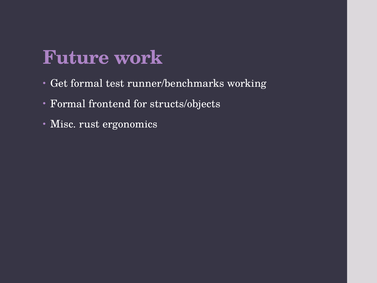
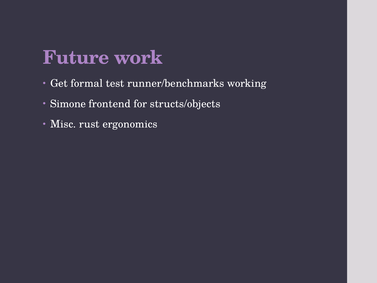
Formal: Formal -> Simone (68, 104)
